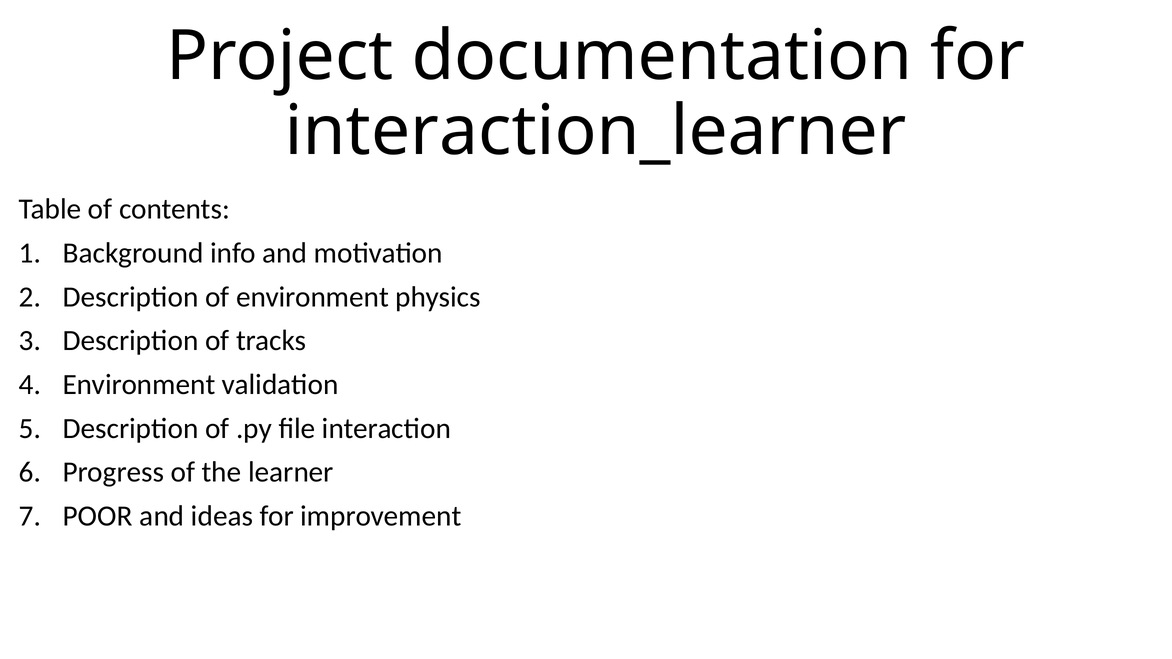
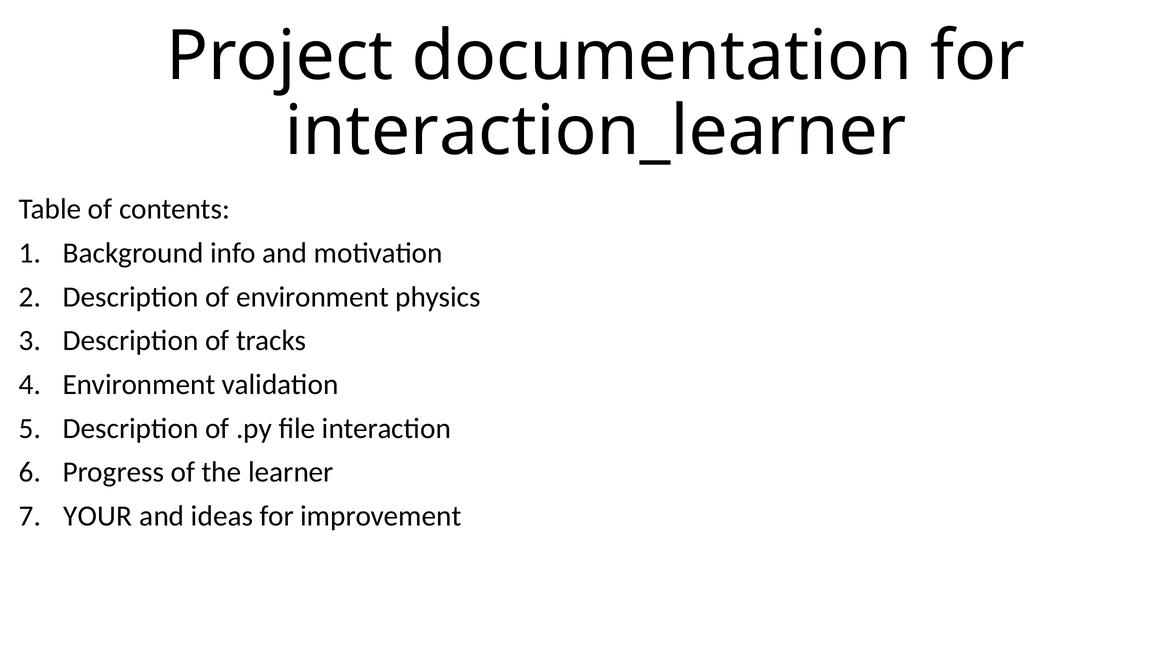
POOR: POOR -> YOUR (98, 516)
